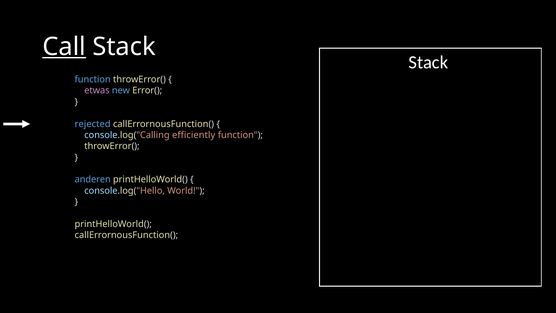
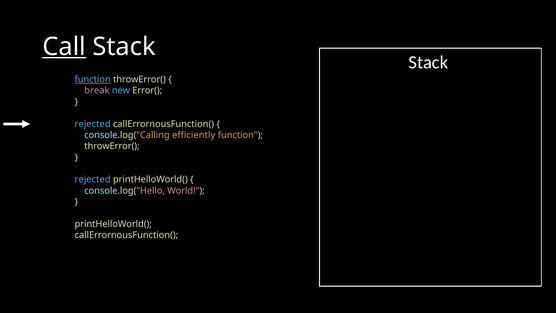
function underline: none -> present (93, 79)
etwas: etwas -> break (97, 91)
anderen: anderen -> rejected (93, 179)
